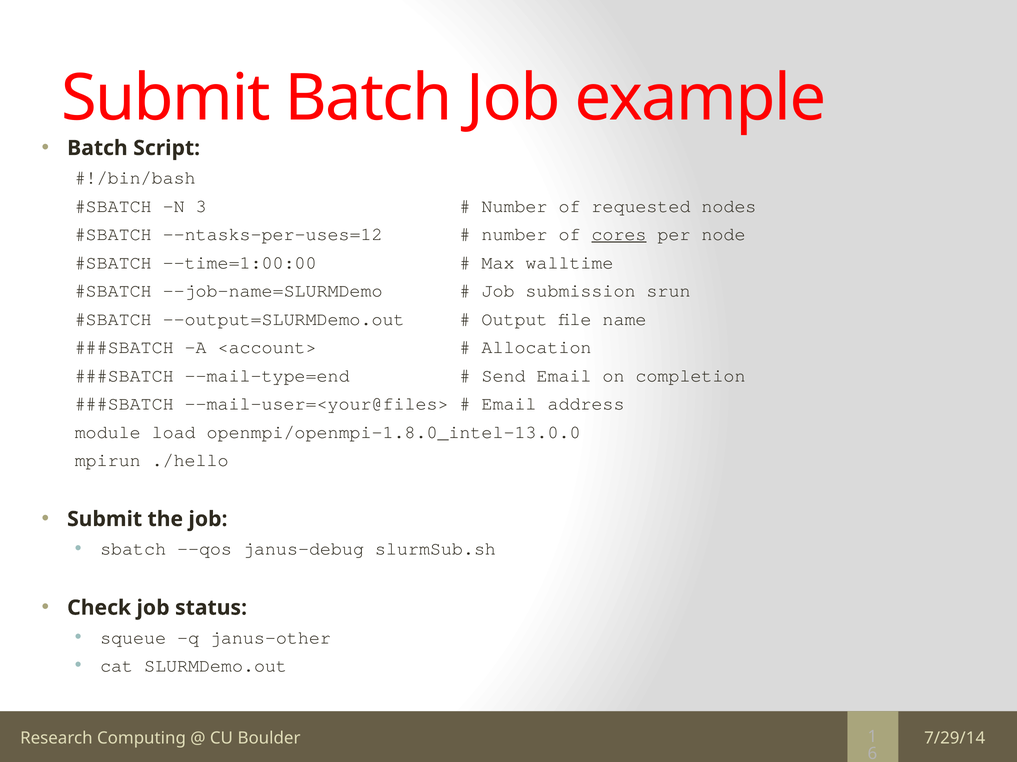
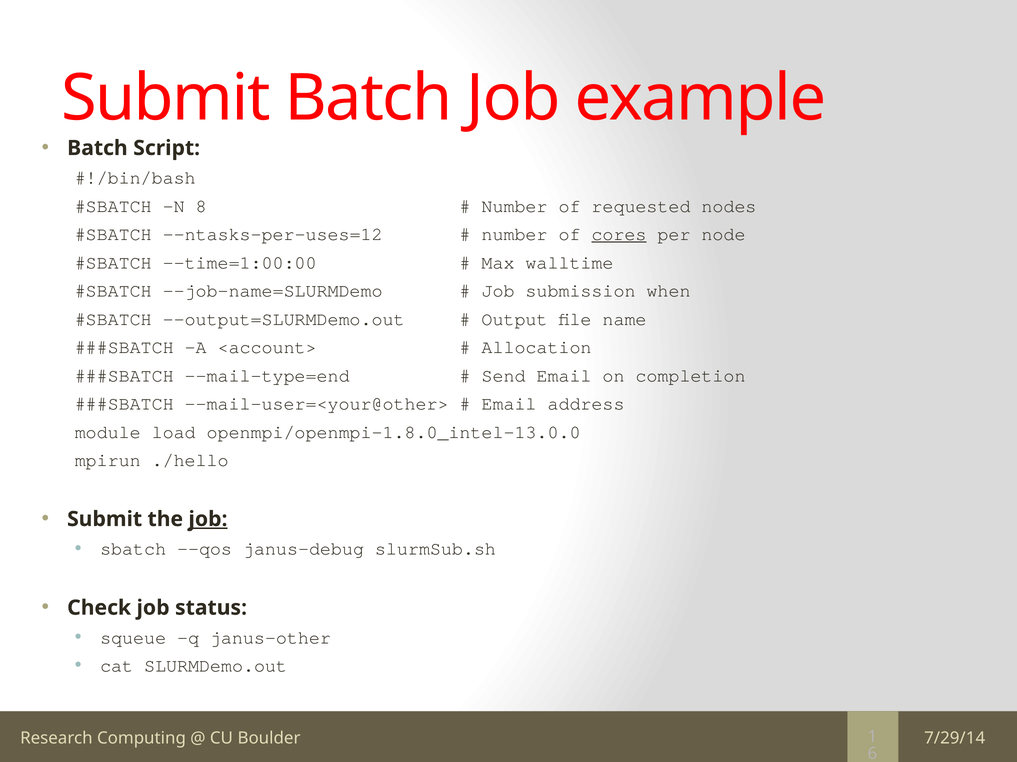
3: 3 -> 8 (201, 206)
srun: srun -> when (668, 291)
--mail-user=<your@files>: --mail-user=<your@files> -> --mail-user=<your@other> (317, 404)
job underline: none -> present (208, 520)
